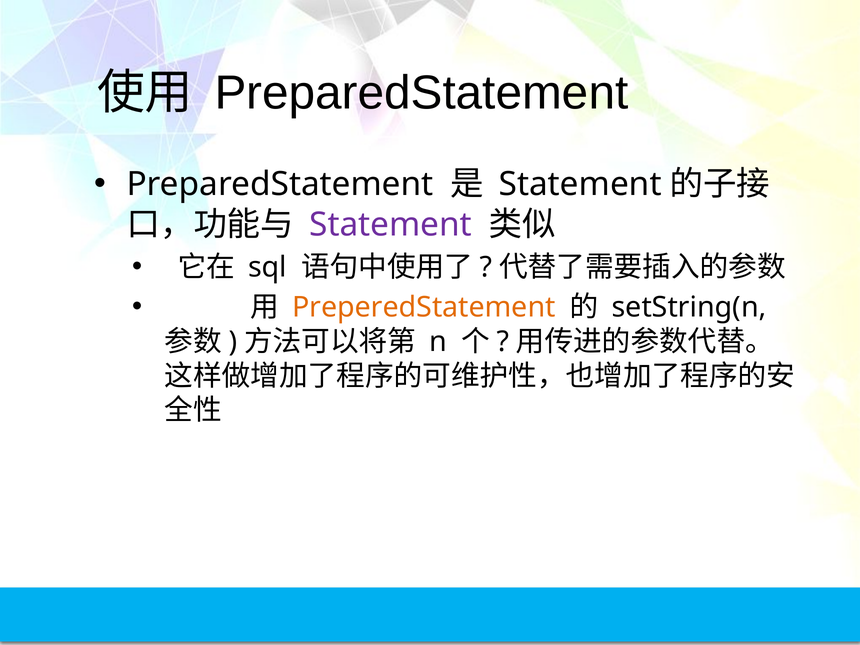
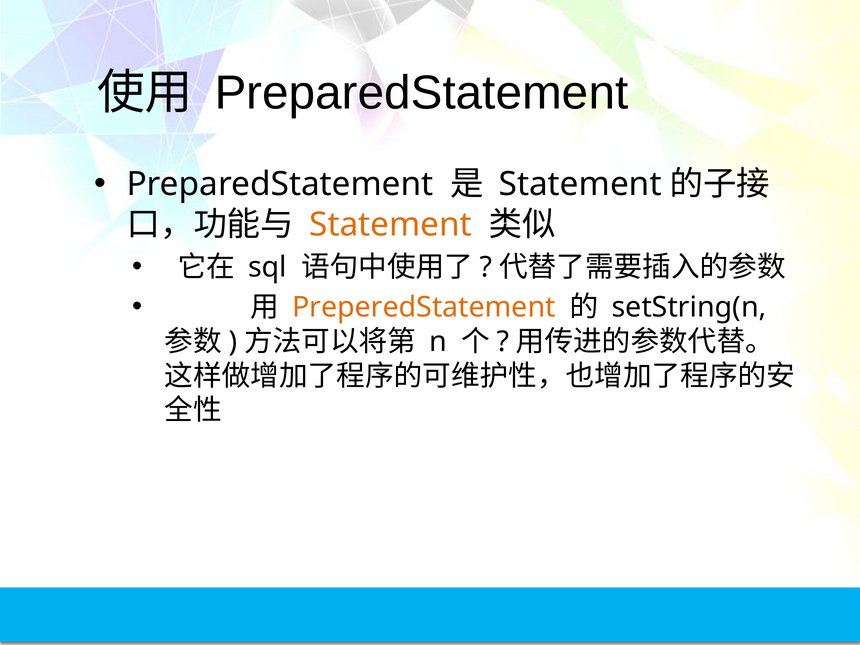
Statement colour: purple -> orange (391, 224)
